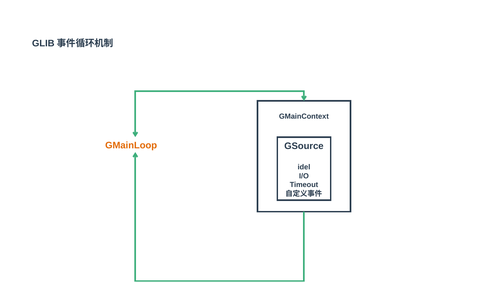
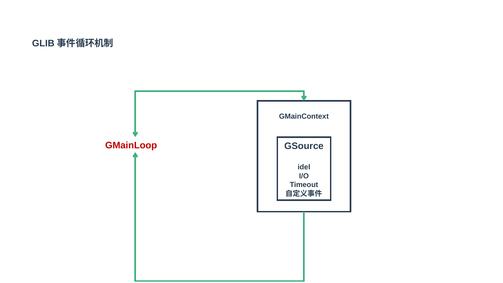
GMainLoop colour: orange -> red (131, 145)
